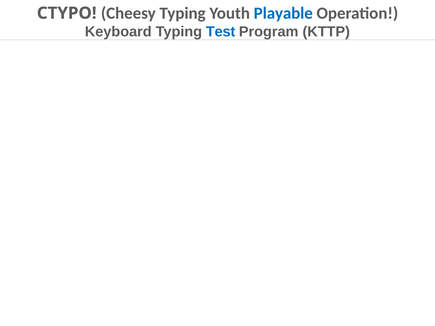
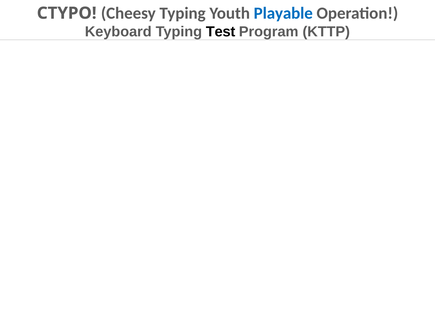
Test colour: blue -> black (221, 32)
